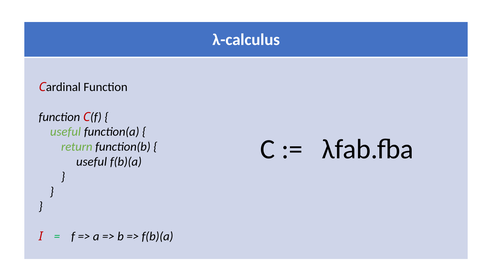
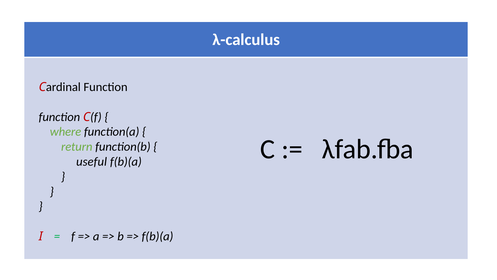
useful: useful -> where (66, 132)
